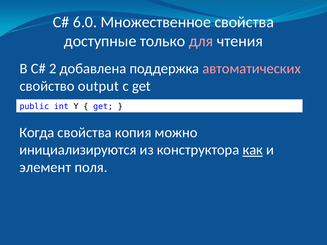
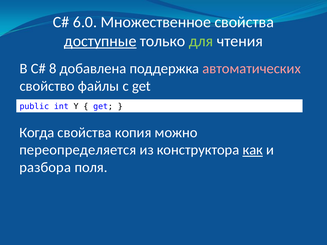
доступные underline: none -> present (100, 41)
для colour: pink -> light green (201, 41)
2: 2 -> 8 (53, 69)
output: output -> файлы (99, 86)
инициализируются: инициализируются -> переопределяется (78, 150)
элемент: элемент -> разбора (45, 168)
